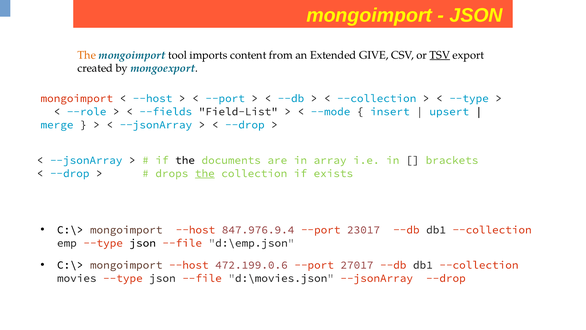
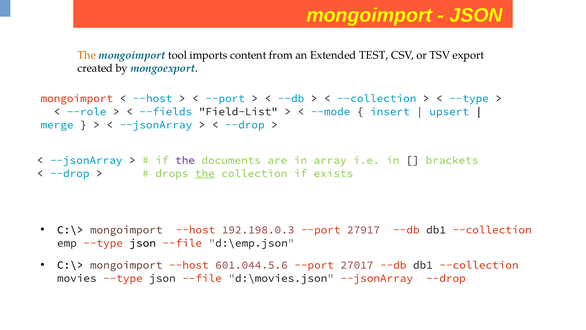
GIVE: GIVE -> TEST (374, 55)
TSV underline: present -> none (440, 55)
the colour: black -> purple (185, 160)
847.976.9.4: 847.976.9.4 -> 192.198.0.3 (258, 230)
23017: 23017 -> 27917 (364, 230)
472.199.0.6: 472.199.0.6 -> 601.044.5.6 (251, 265)
